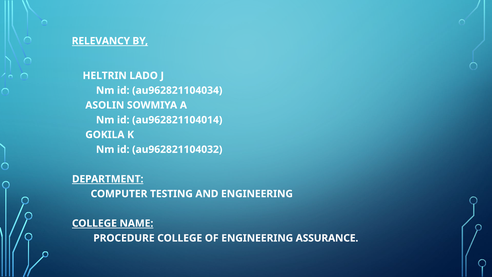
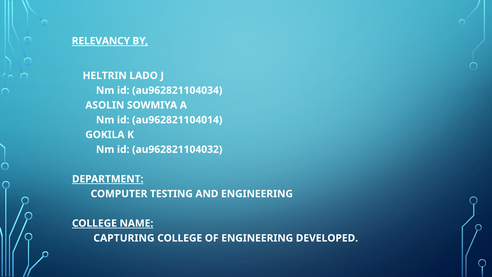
PROCEDURE: PROCEDURE -> CAPTURING (124, 238)
ASSURANCE: ASSURANCE -> DEVELOPED (327, 238)
